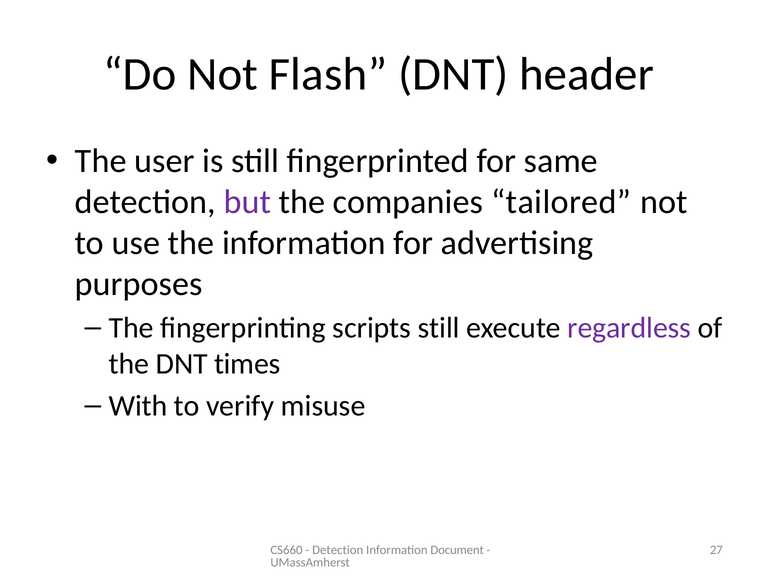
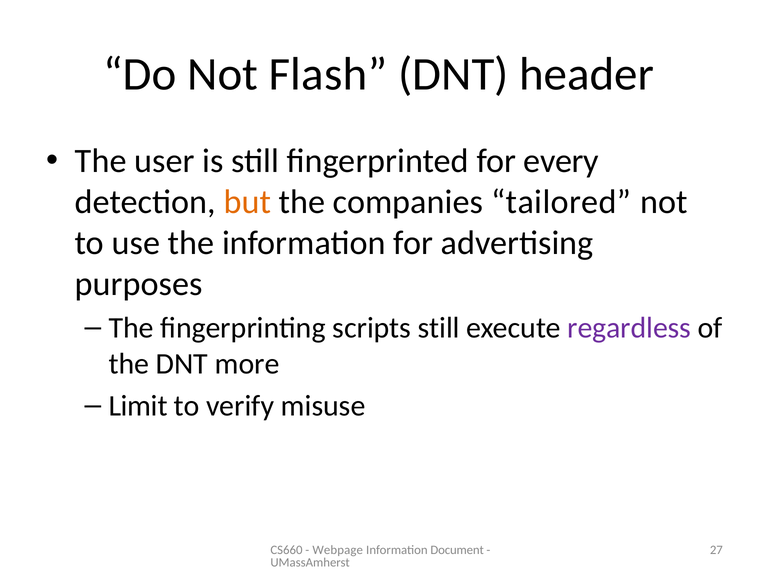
same: same -> every (561, 161)
but colour: purple -> orange (247, 202)
times: times -> more (247, 364)
With: With -> Limit (138, 406)
Detection: Detection -> Webpage (338, 551)
